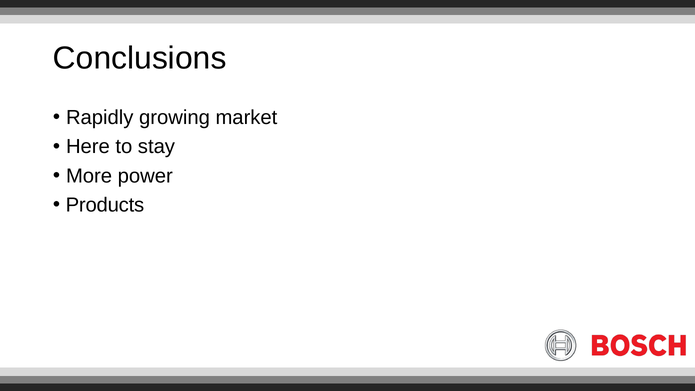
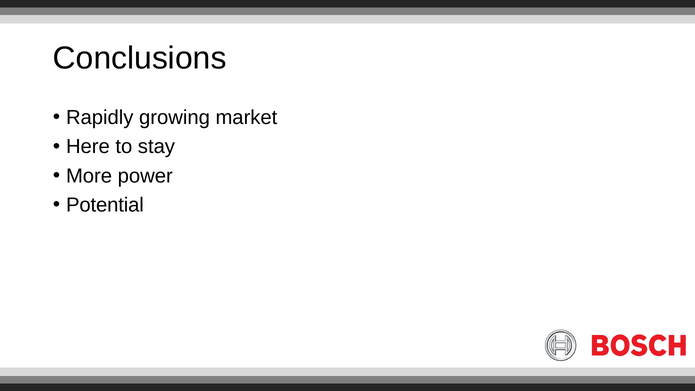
Products: Products -> Potential (105, 205)
